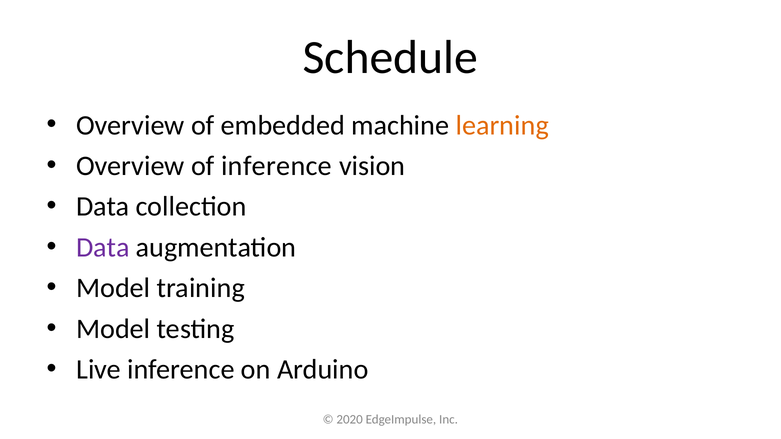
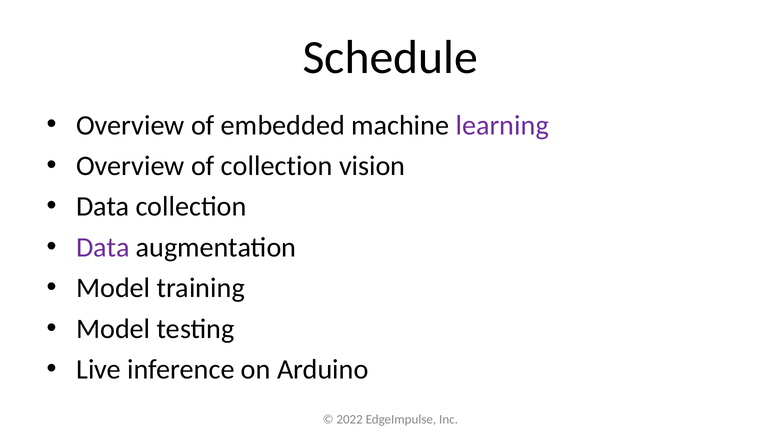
learning colour: orange -> purple (502, 125)
of inference: inference -> collection (277, 166)
2020: 2020 -> 2022 (350, 420)
